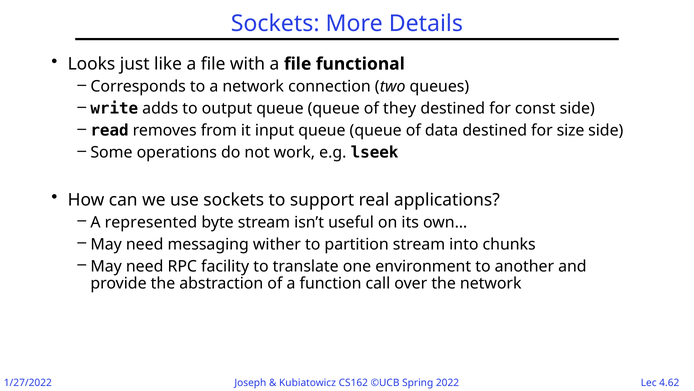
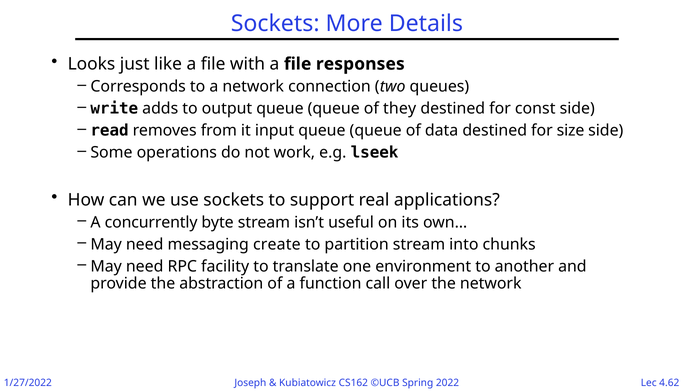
functional: functional -> responses (360, 64)
represented: represented -> concurrently (151, 222)
wither: wither -> create (277, 244)
